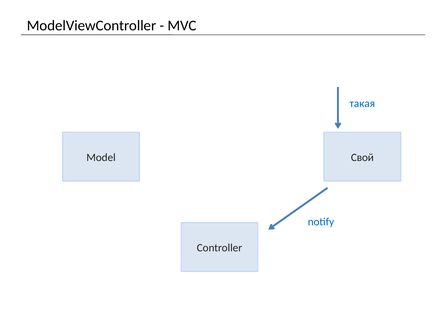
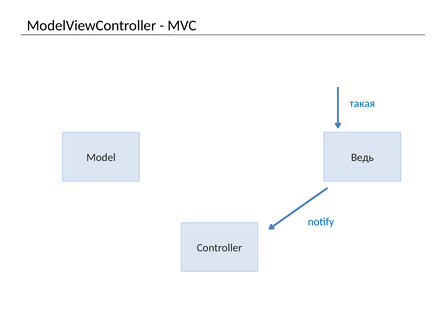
Свой: Свой -> Ведь (362, 158)
